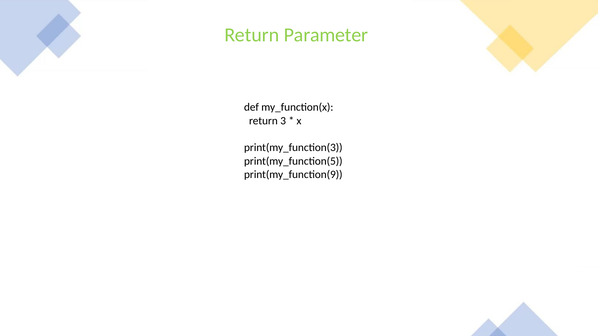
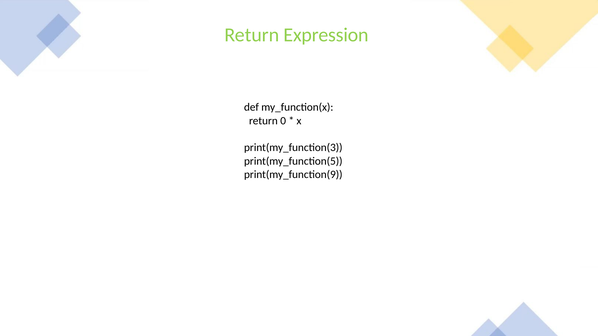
Parameter: Parameter -> Expression (326, 35)
3: 3 -> 0 (283, 121)
